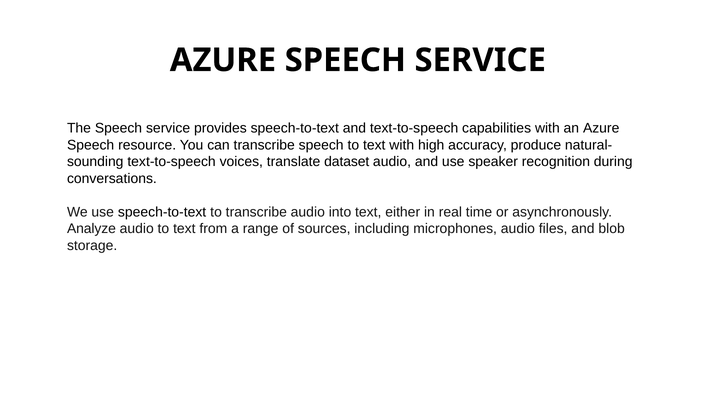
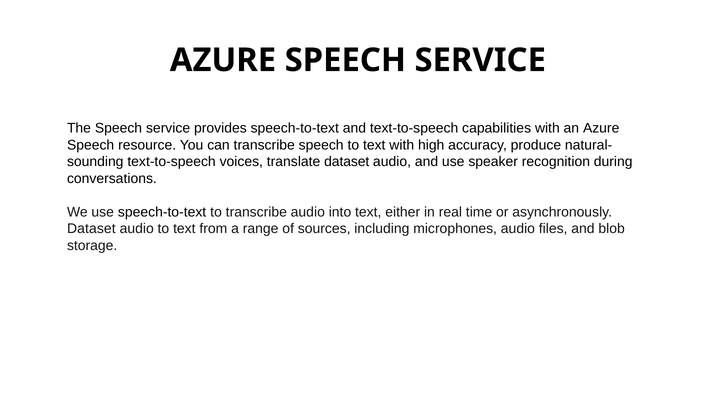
Analyze: Analyze -> Dataset (91, 229)
